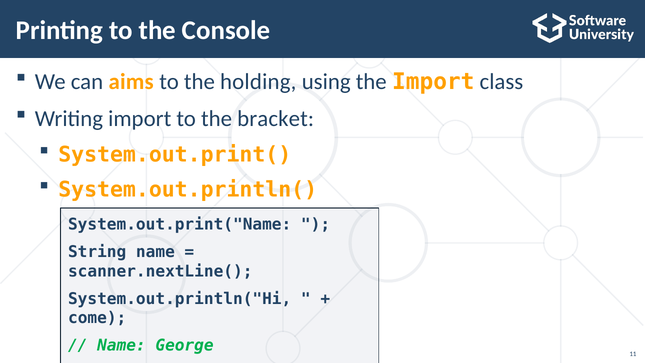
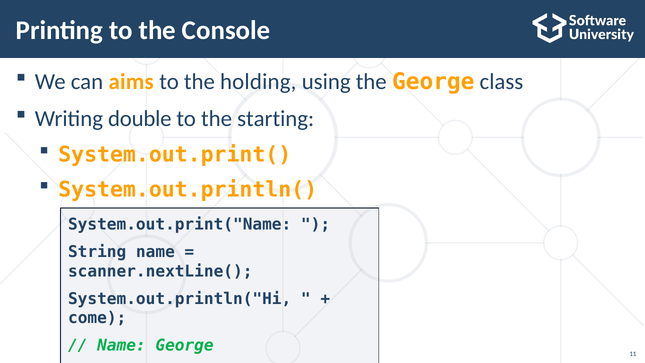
the Import: Import -> George (433, 82)
Writing import: import -> double (140, 119)
bracket: bracket -> starting (276, 119)
